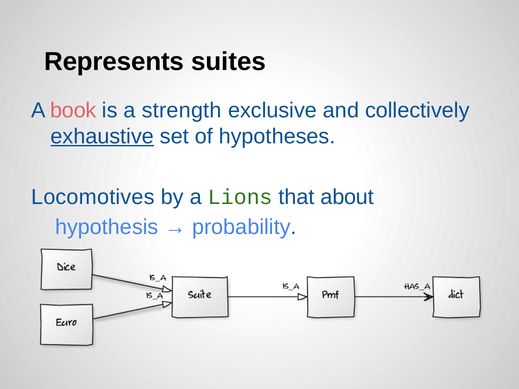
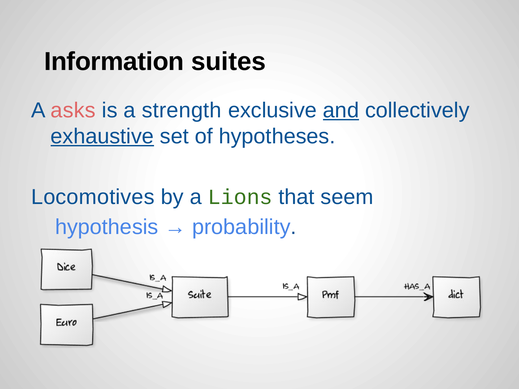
Represents: Represents -> Information (114, 62)
book: book -> asks (73, 110)
and underline: none -> present (341, 110)
about: about -> seem (347, 197)
